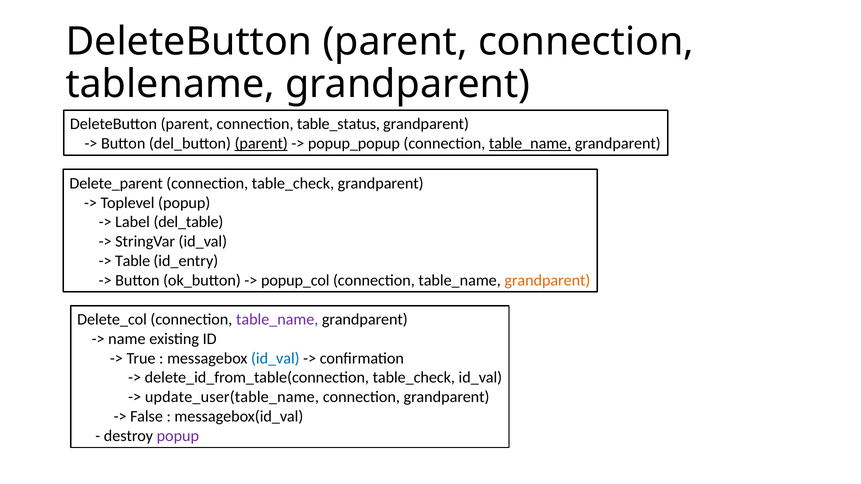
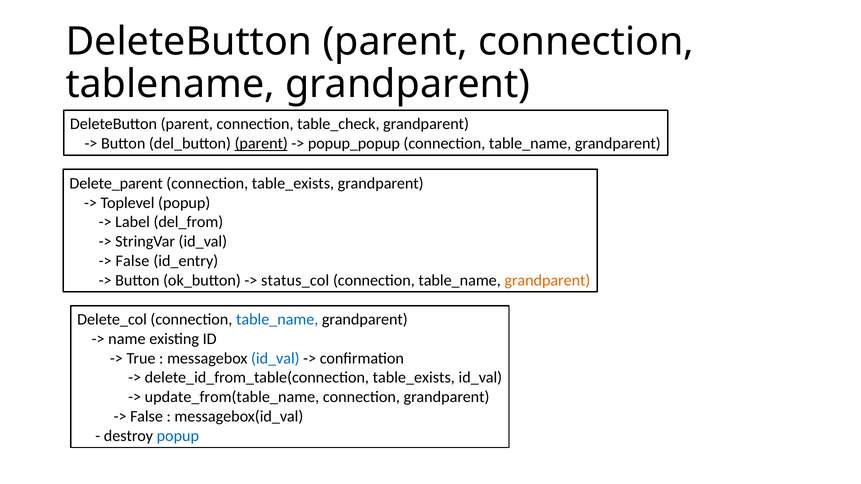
table_status: table_status -> table_check (338, 124)
table_name underline: present -> none (530, 144)
connection table_check: table_check -> table_exists (293, 184)
del_table: del_table -> del_from (188, 222)
Table: Table -> False (132, 261)
popup_col: popup_col -> status_col (295, 280)
table_name colour: purple -> blue (277, 320)
delete_id_from_table(connection table_check: table_check -> table_exists (414, 378)
update_user(table_name: update_user(table_name -> update_from(table_name (232, 397)
popup colour: purple -> blue (178, 436)
